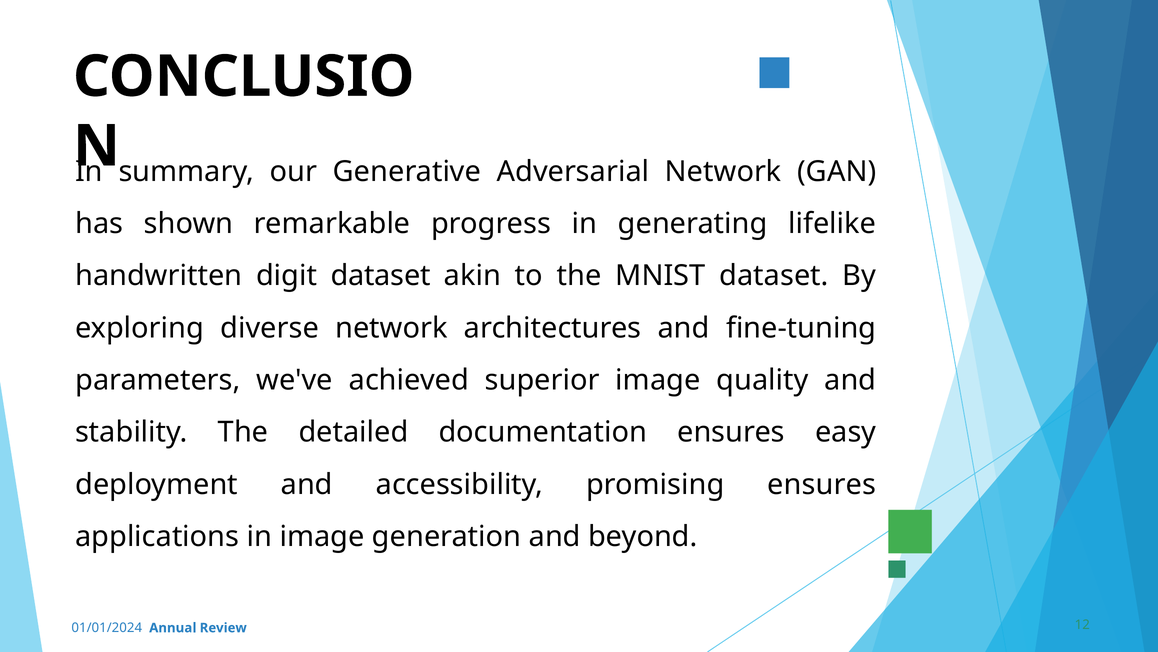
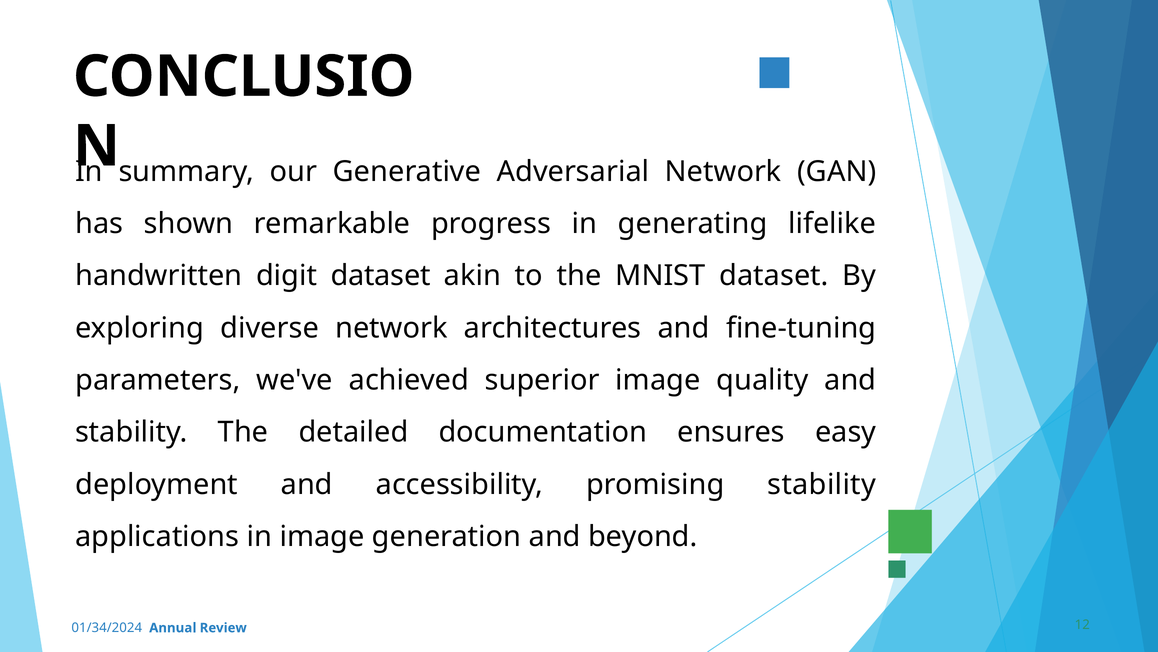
promising ensures: ensures -> stability (822, 484)
01/01/2024: 01/01/2024 -> 01/34/2024 (107, 627)
